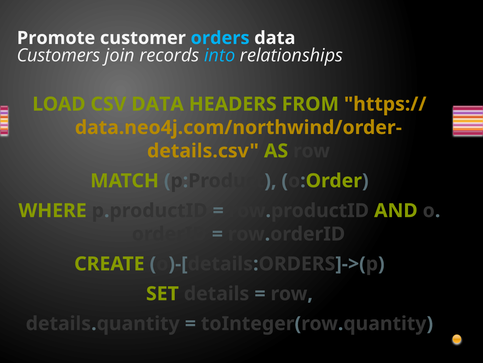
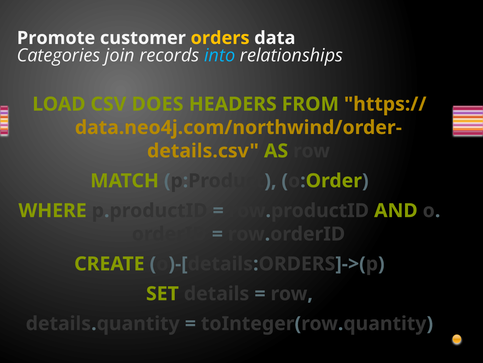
orders colour: light blue -> yellow (220, 38)
Customers: Customers -> Categories (59, 55)
CSV DATA: DATA -> DOES (158, 104)
